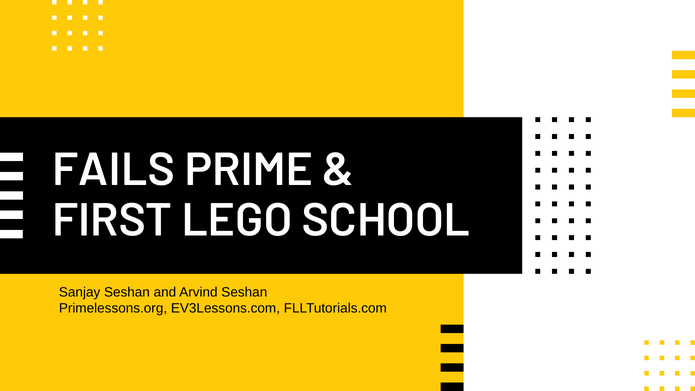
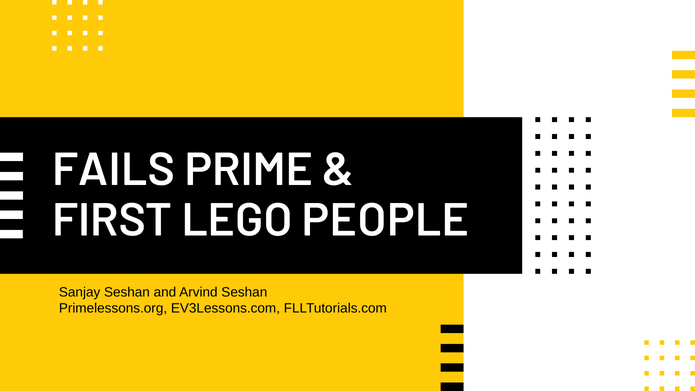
SCHOOL: SCHOOL -> PEOPLE (386, 220)
